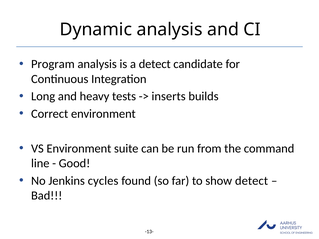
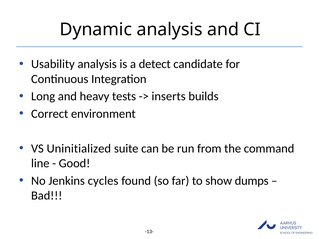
Program: Program -> Usability (53, 64)
VS Environment: Environment -> Uninitialized (79, 149)
show detect: detect -> dumps (252, 181)
